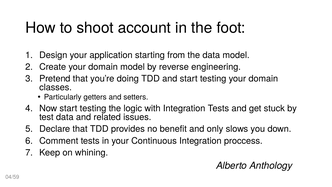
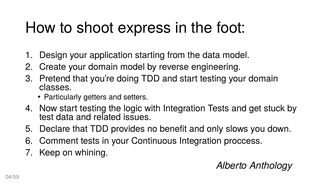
account: account -> express (144, 28)
